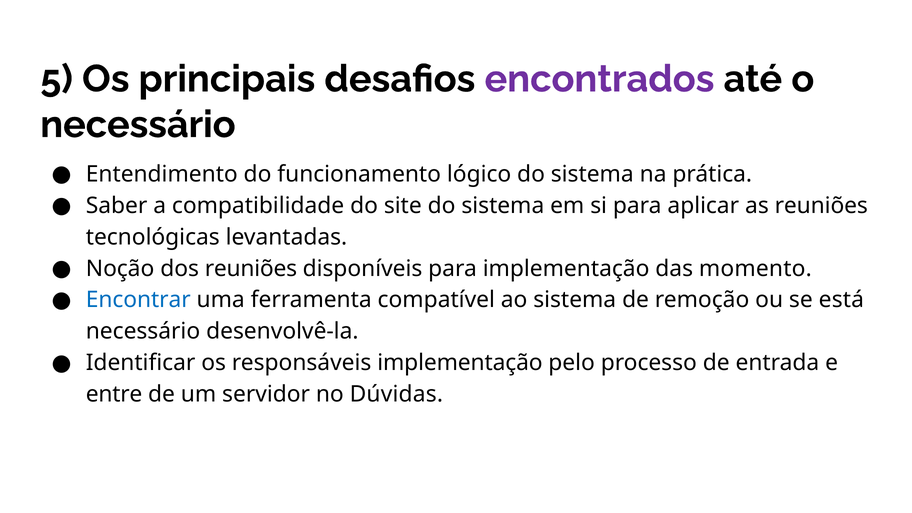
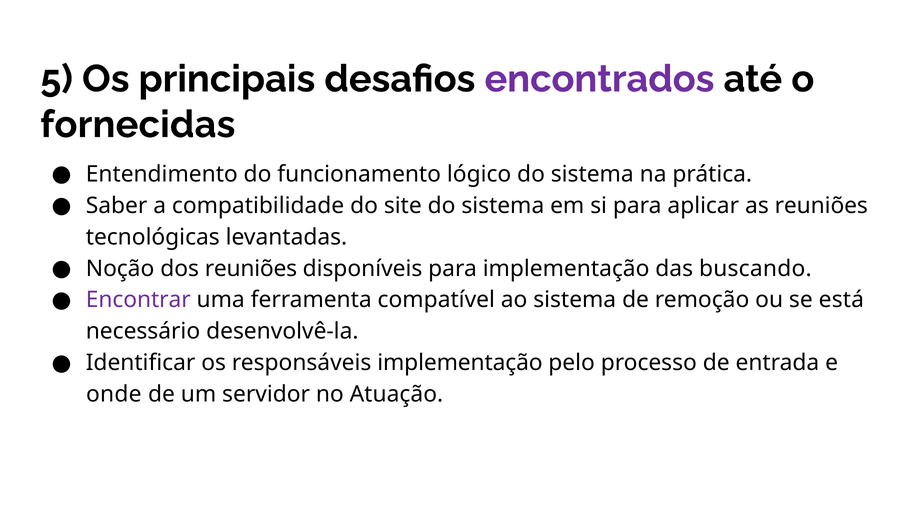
necessário: necessário -> fornecidas (138, 125)
momento: momento -> buscando (755, 269)
Encontrar colour: blue -> purple (138, 300)
entre: entre -> onde (114, 394)
Dúvidas: Dúvidas -> Atuação (396, 394)
